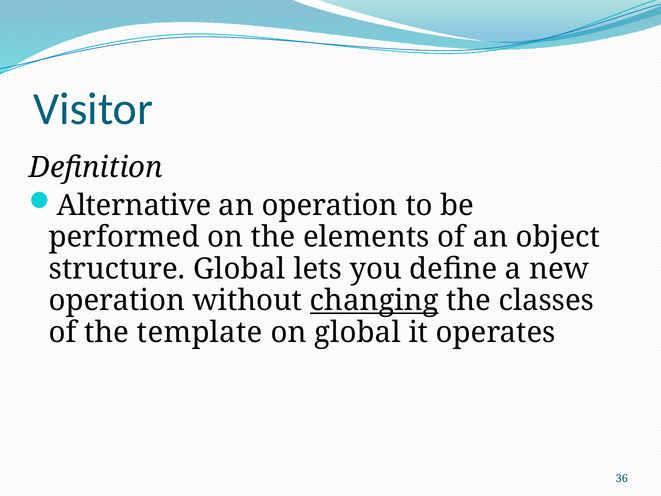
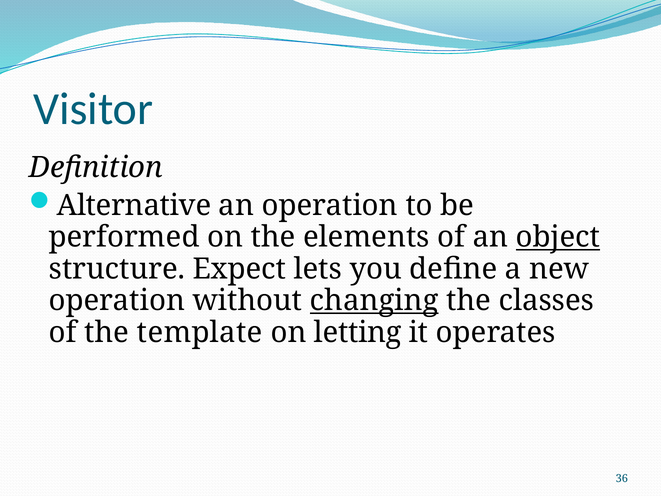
object underline: none -> present (558, 237)
structure Global: Global -> Expect (239, 269)
on global: global -> letting (358, 332)
